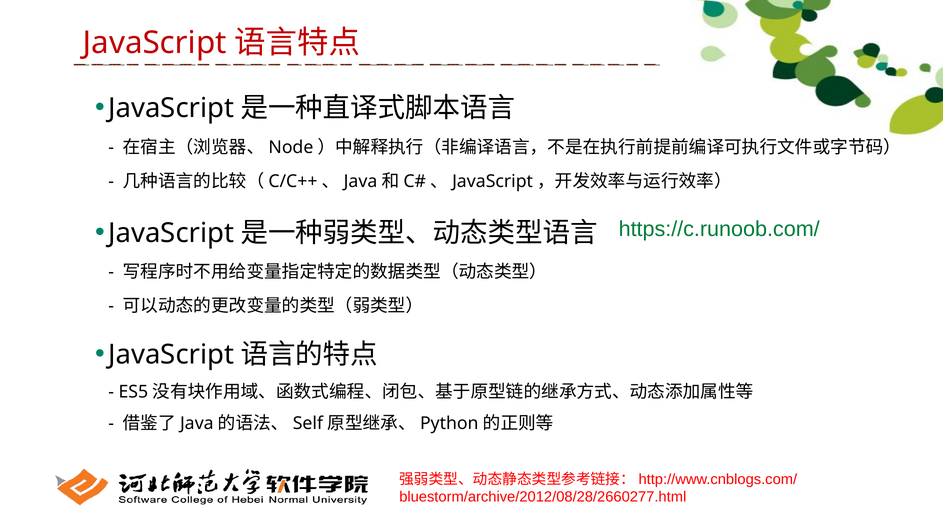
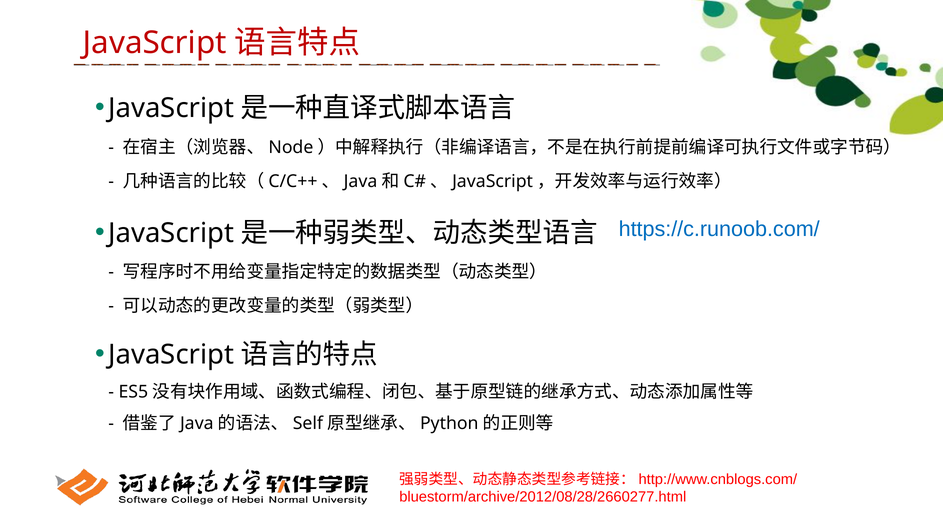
https://c.runoob.com/ colour: green -> blue (719, 229)
